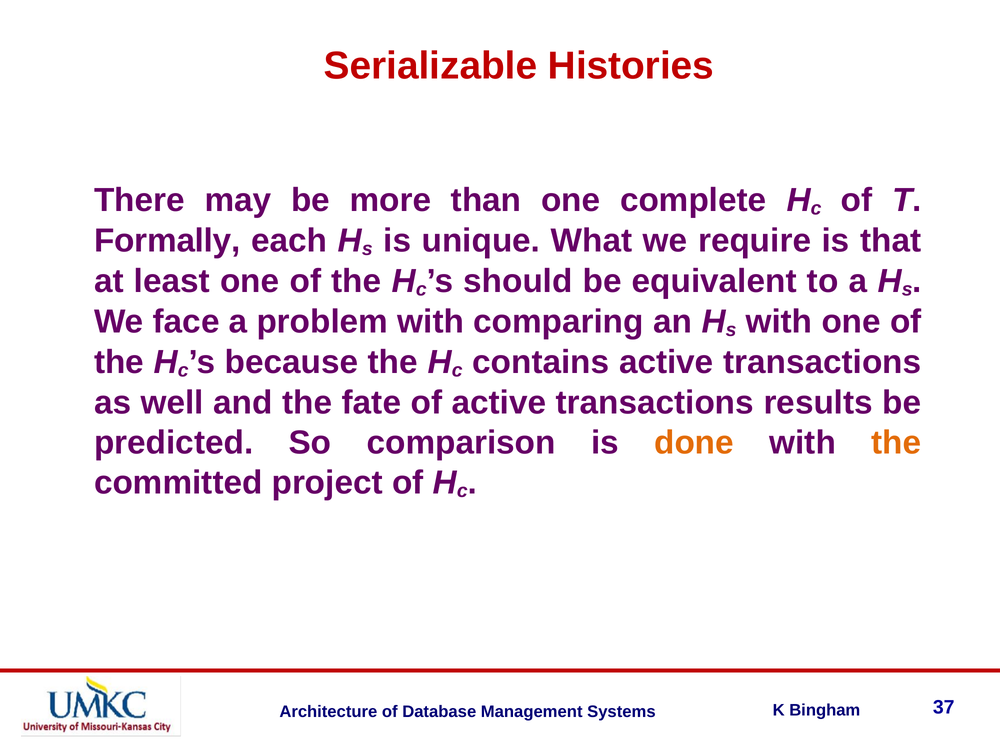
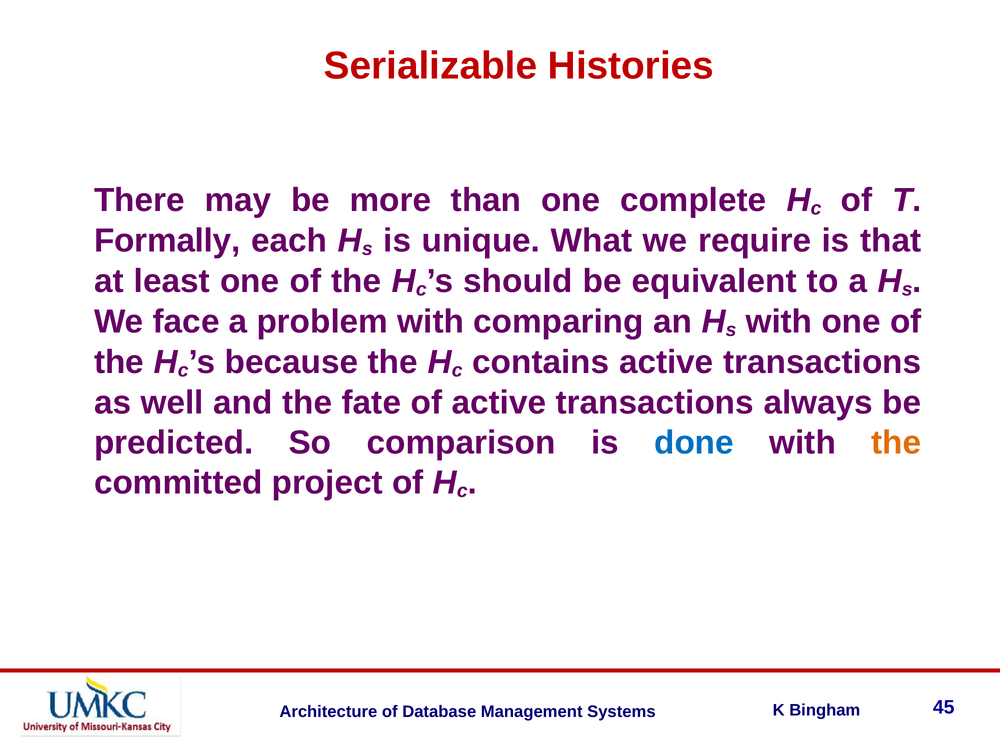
results: results -> always (818, 403)
done colour: orange -> blue (694, 443)
37: 37 -> 45 (944, 707)
